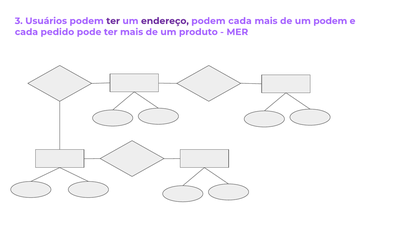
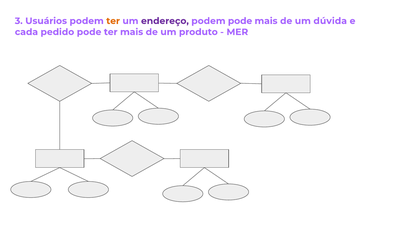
ter colour: purple -> orange (113, 21)
podem cada: cada -> pode (240, 21)
um podem: podem -> dúvida (330, 21)
